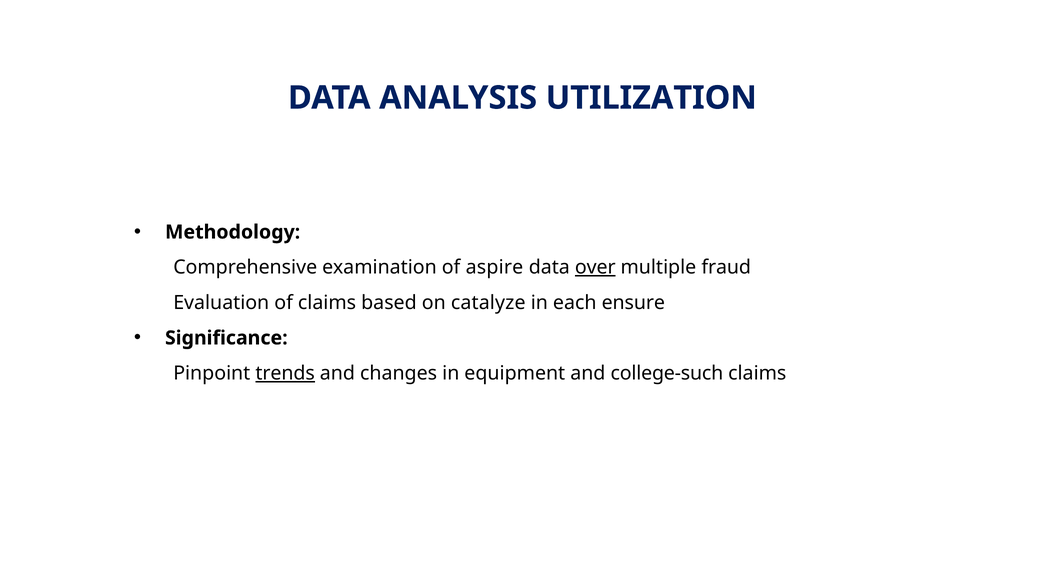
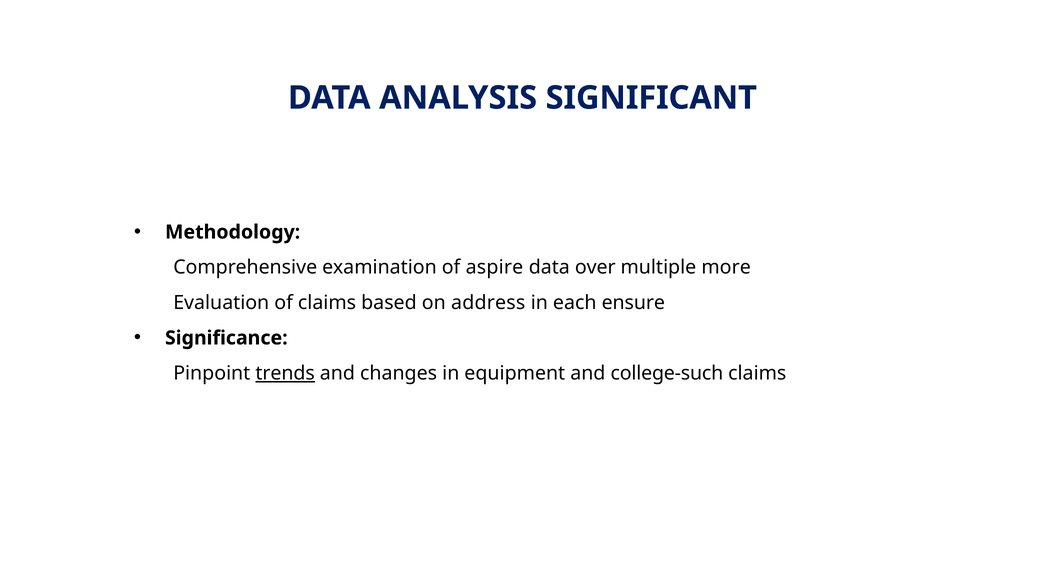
UTILIZATION: UTILIZATION -> SIGNIFICANT (651, 98)
over underline: present -> none (595, 267)
fraud: fraud -> more (726, 267)
catalyze: catalyze -> address (488, 303)
